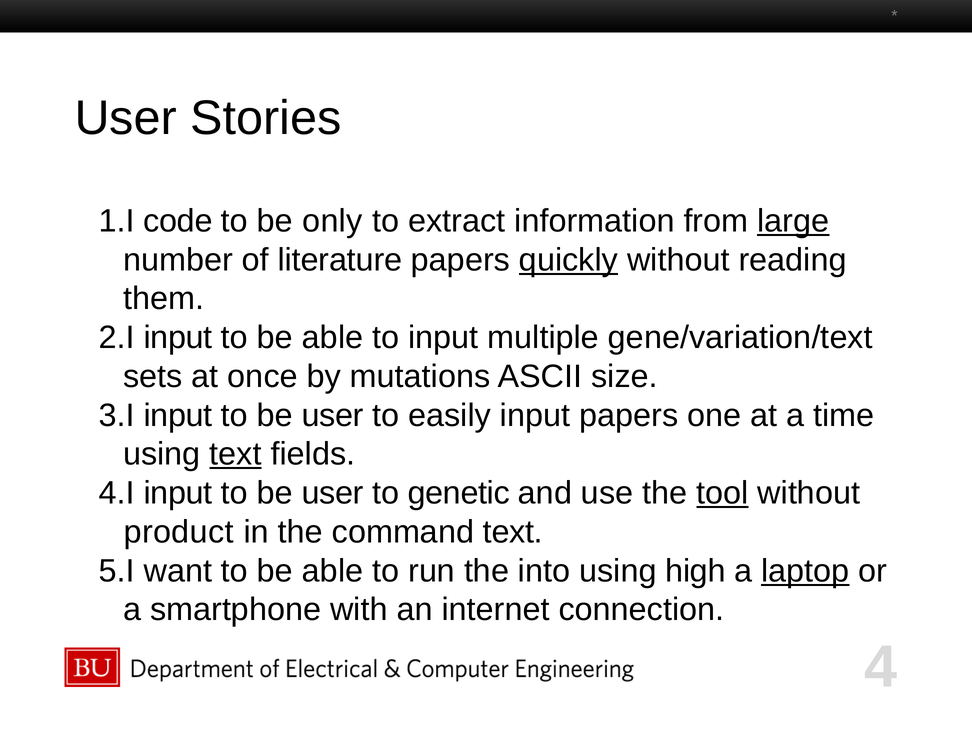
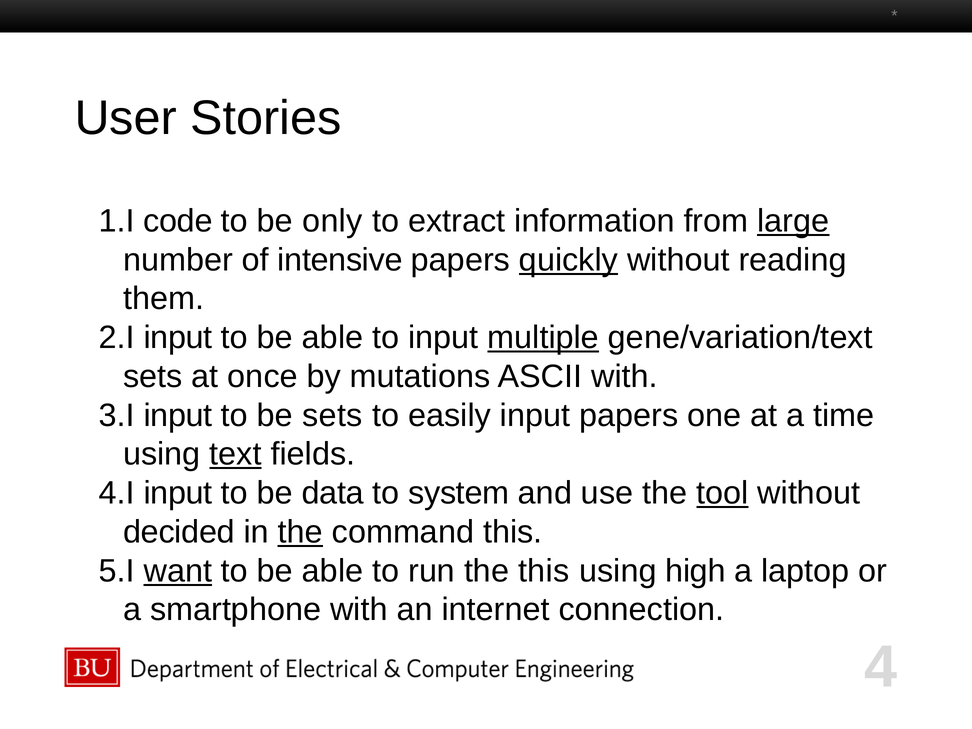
literature: literature -> intensive (340, 260)
multiple underline: none -> present (543, 338)
ASCII size: size -> with (624, 376)
user: user -> sets (332, 415)
user: user -> data (333, 493)
genetic: genetic -> system (459, 493)
product: product -> decided (179, 532)
the underline: none -> present (300, 532)
command text: text -> this (513, 532)
want underline: none -> present (178, 571)
the into: into -> this (544, 571)
laptop underline: present -> none (805, 571)
